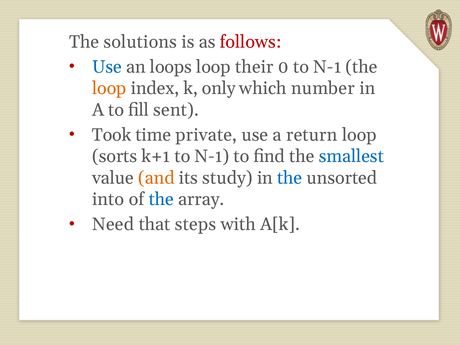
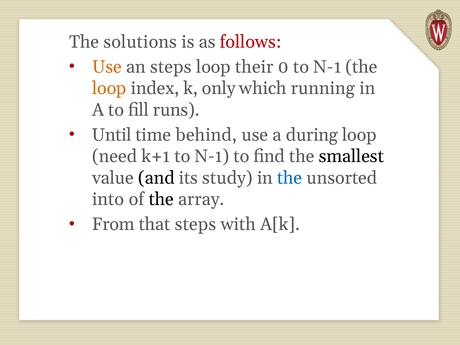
Use colour: blue -> orange (107, 67)
an loops: loops -> steps (171, 67)
number: number -> running (323, 88)
sent: sent -> runs (176, 110)
Took: Took -> Until (112, 135)
private: private -> behind (206, 135)
return: return -> during (312, 135)
sorts: sorts -> need (115, 156)
smallest colour: blue -> black (351, 156)
and colour: orange -> black (156, 178)
the colour: blue -> black (161, 199)
Need: Need -> From (113, 224)
